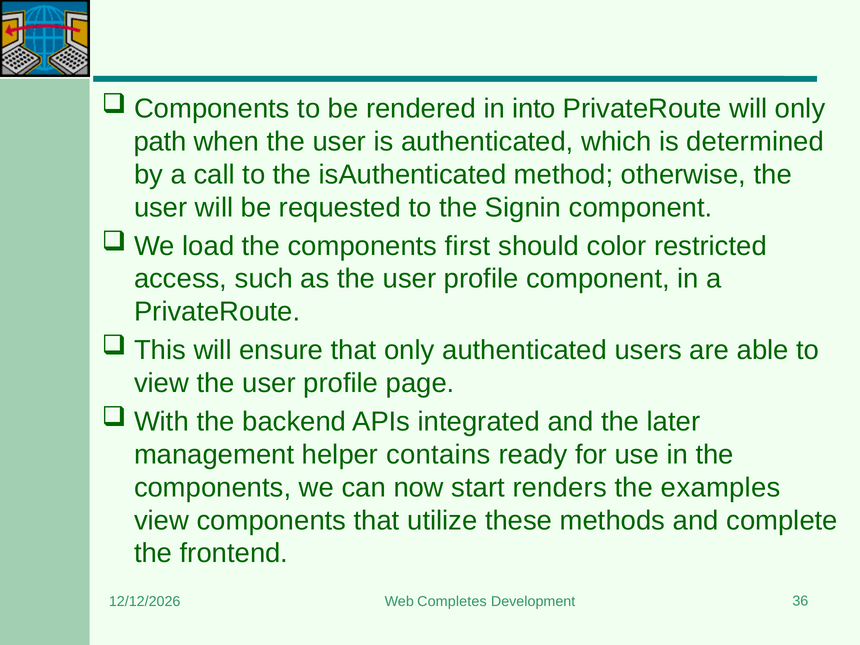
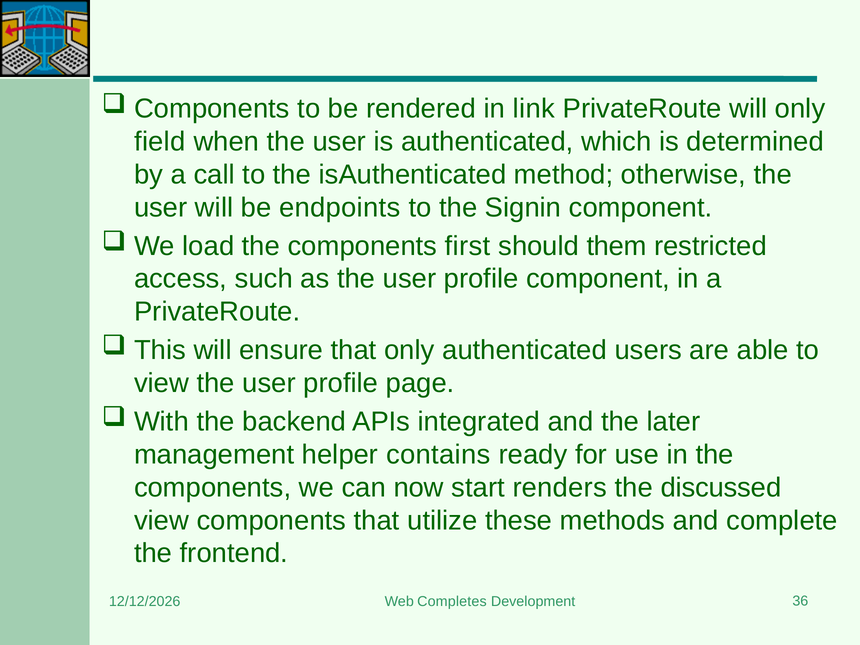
into: into -> link (534, 109)
path: path -> field (160, 142)
requested: requested -> endpoints (340, 208)
color: color -> them (617, 246)
examples: examples -> discussed (721, 488)
